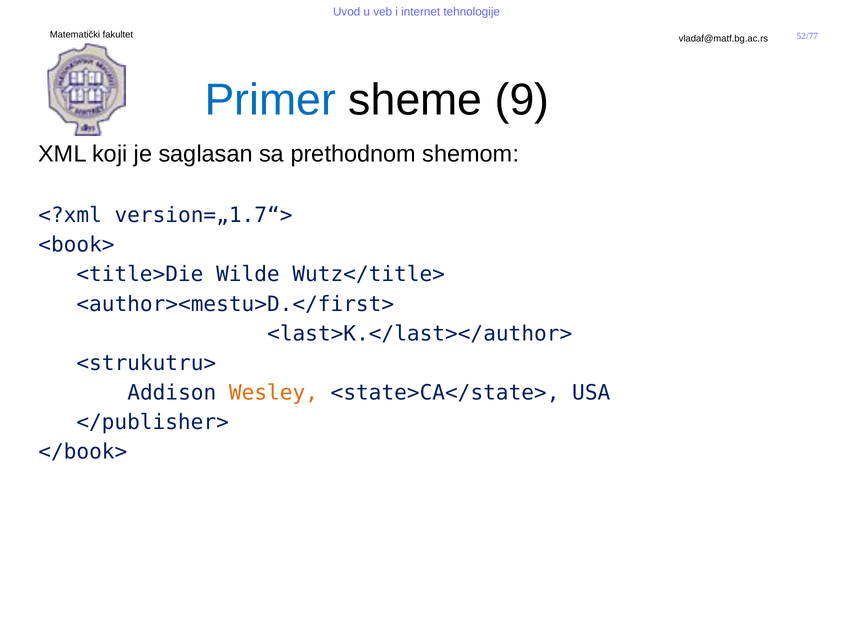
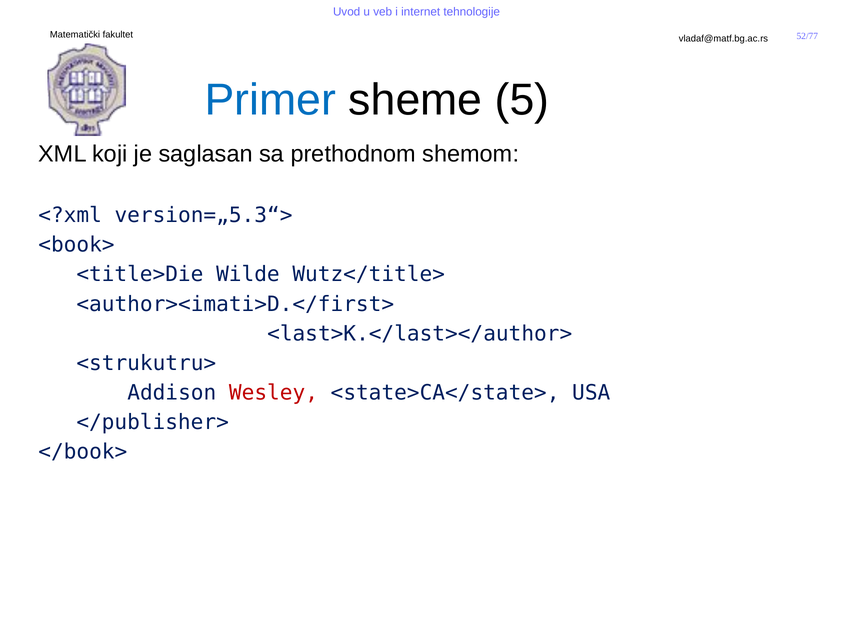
9: 9 -> 5 (522, 100)
version=„1.7“>: version=„1.7“> -> version=„5.3“> (203, 215)
<author><mestu>D.</first>: <author><mestu>D.</first> -> <author><imati>D.</first> (235, 304)
Wesley colour: orange -> red (273, 393)
